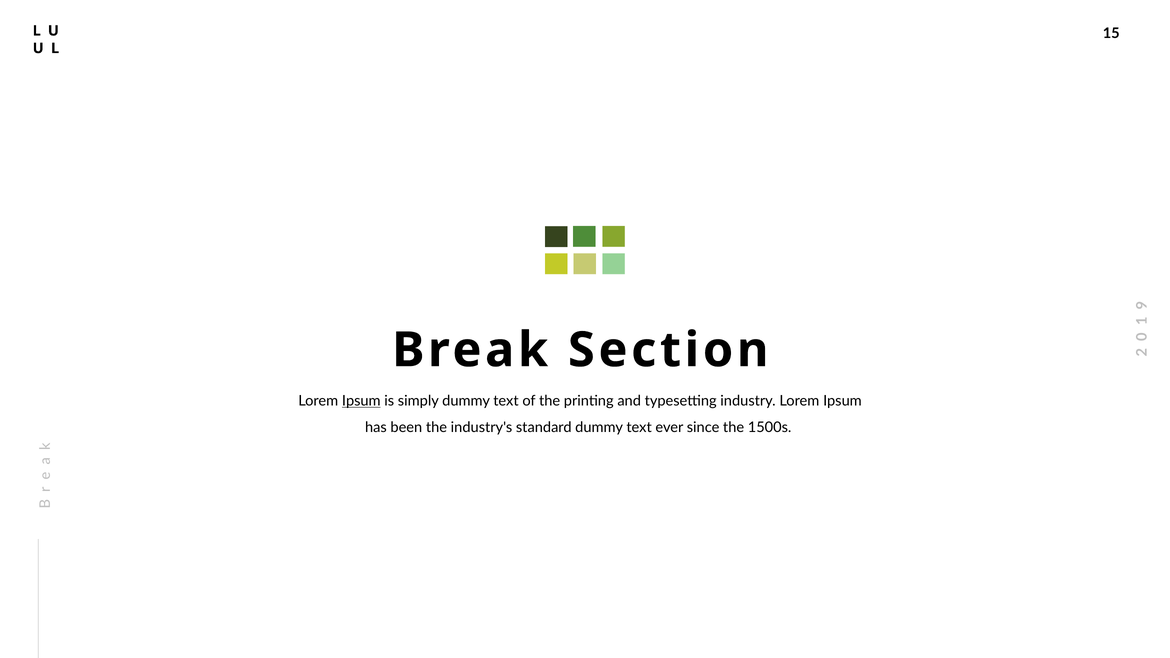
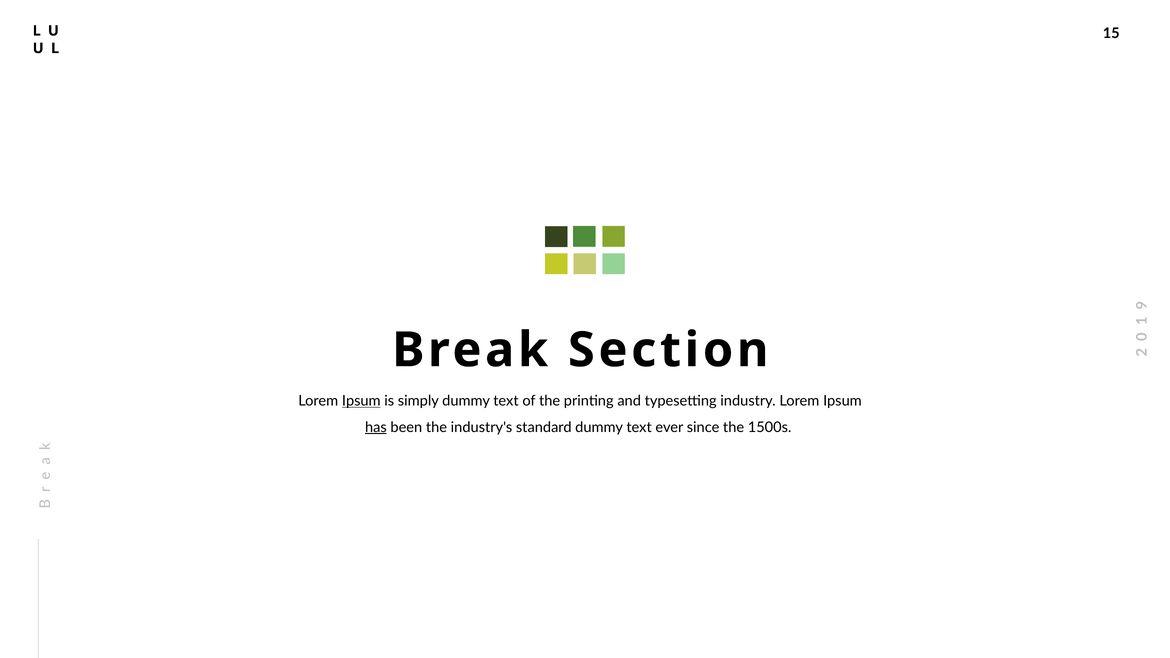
has underline: none -> present (376, 427)
